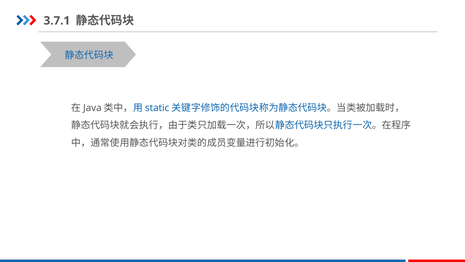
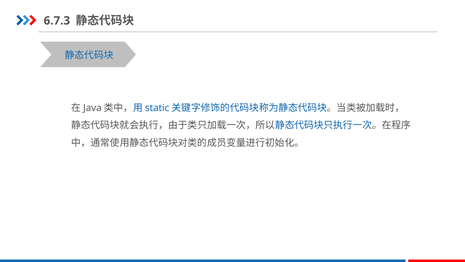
3.7.1: 3.7.1 -> 6.7.3 (57, 21)
